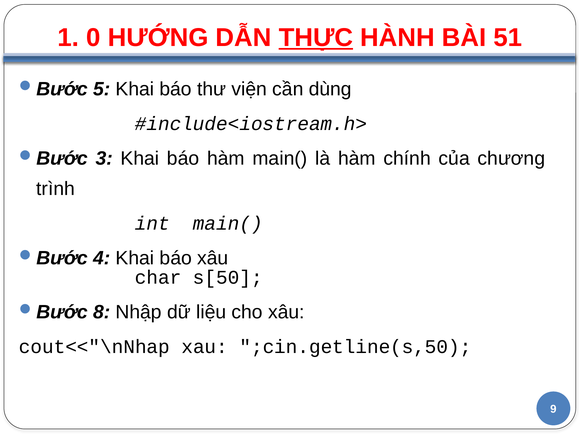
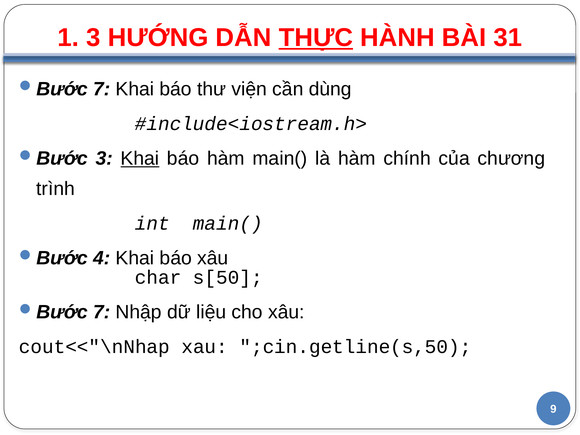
1 0: 0 -> 3 (93, 38)
51: 51 -> 31 (508, 38)
5: 5 -> 7 (102, 89)
Khai underline: none -> present (140, 159)
8: 8 -> 7 (102, 312)
